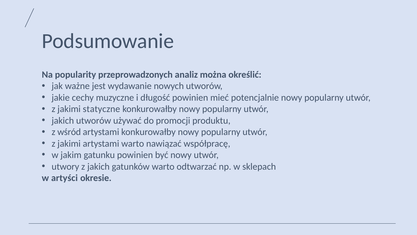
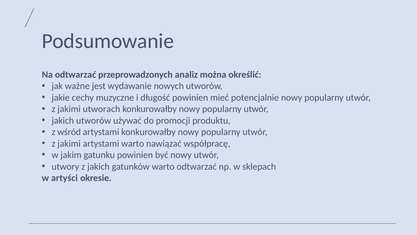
Na popularity: popularity -> odtwarzać (76, 74)
statyczne: statyczne -> utworach (101, 109)
